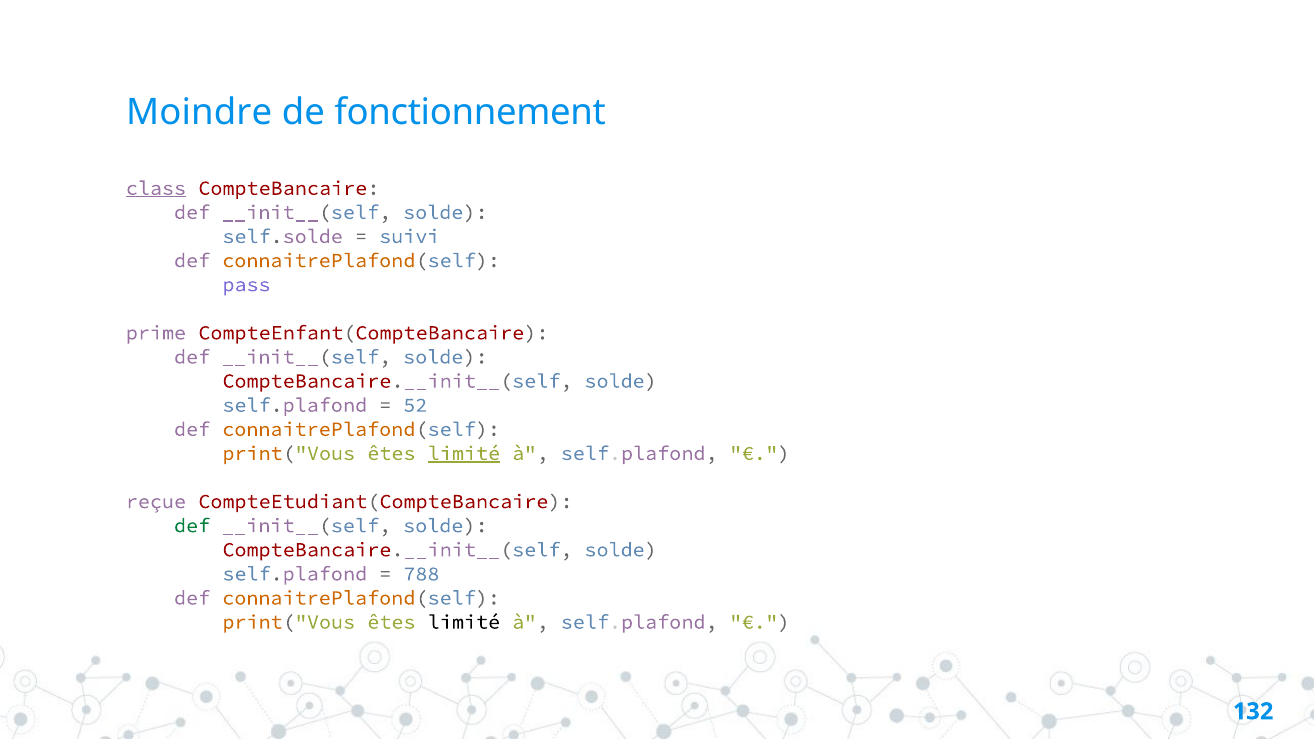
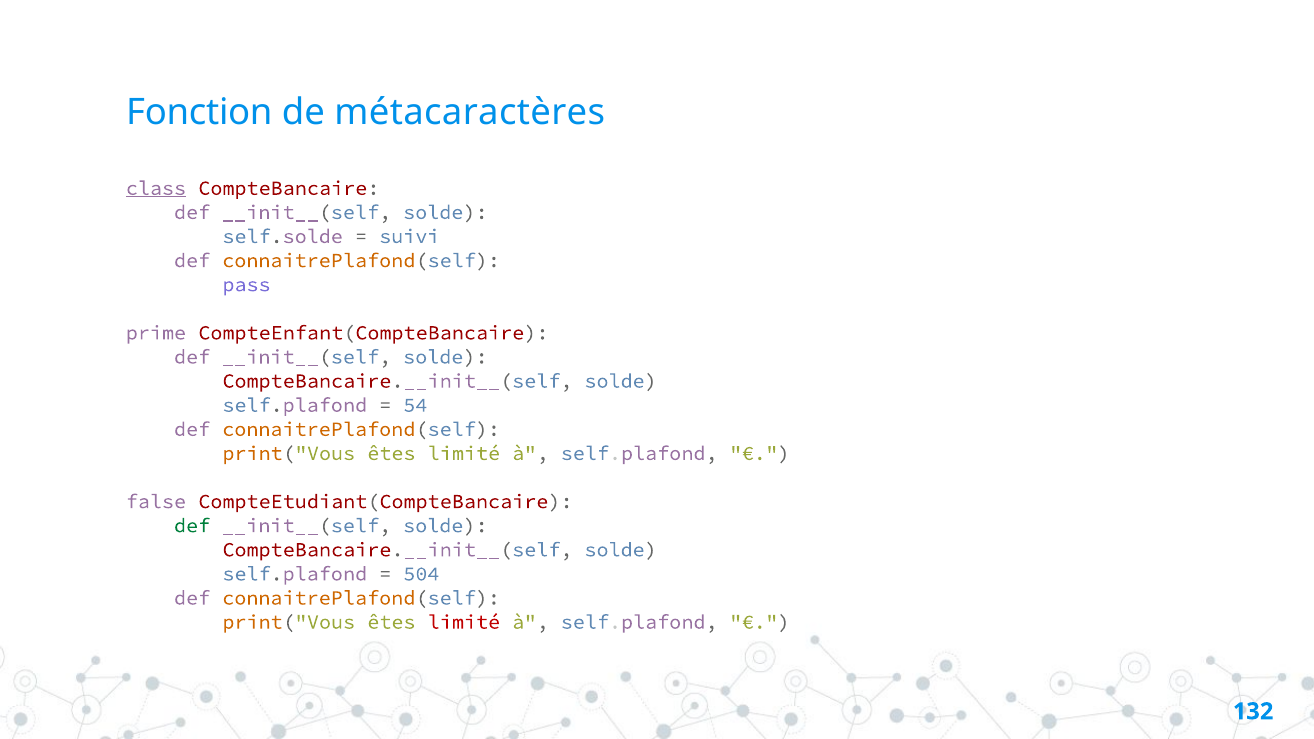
Moindre: Moindre -> Fonction (199, 113)
fonctionnement: fonctionnement -> métacaractères (470, 113)
52: 52 -> 54 (415, 405)
limité underline: present -> none (464, 453)
reçue: reçue -> false (156, 502)
788: 788 -> 504 (421, 574)
limité colour: black -> red (464, 622)
